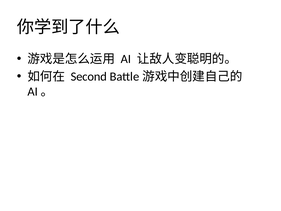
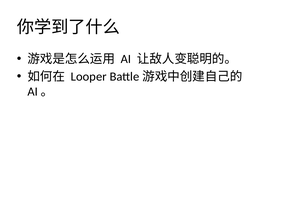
Second: Second -> Looper (89, 76)
